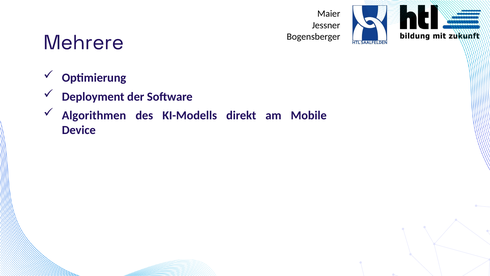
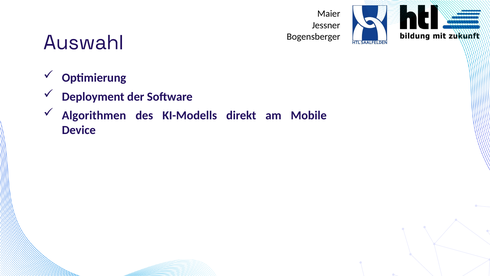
Mehrere: Mehrere -> Auswahl (84, 42)
